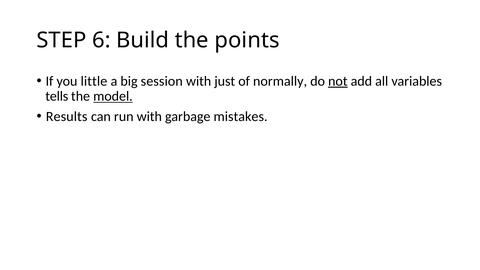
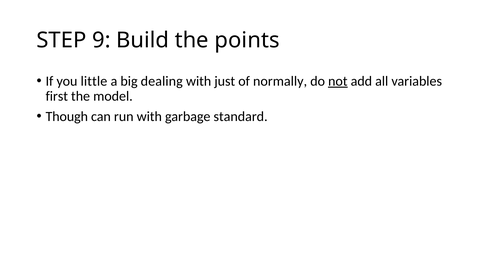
6: 6 -> 9 (101, 40)
session: session -> dealing (162, 81)
tells: tells -> first (57, 96)
model underline: present -> none (113, 96)
Results: Results -> Though (67, 116)
mistakes: mistakes -> standard (241, 116)
